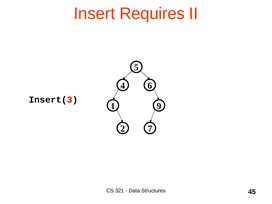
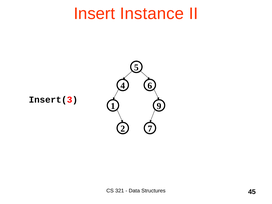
Requires: Requires -> Instance (152, 14)
